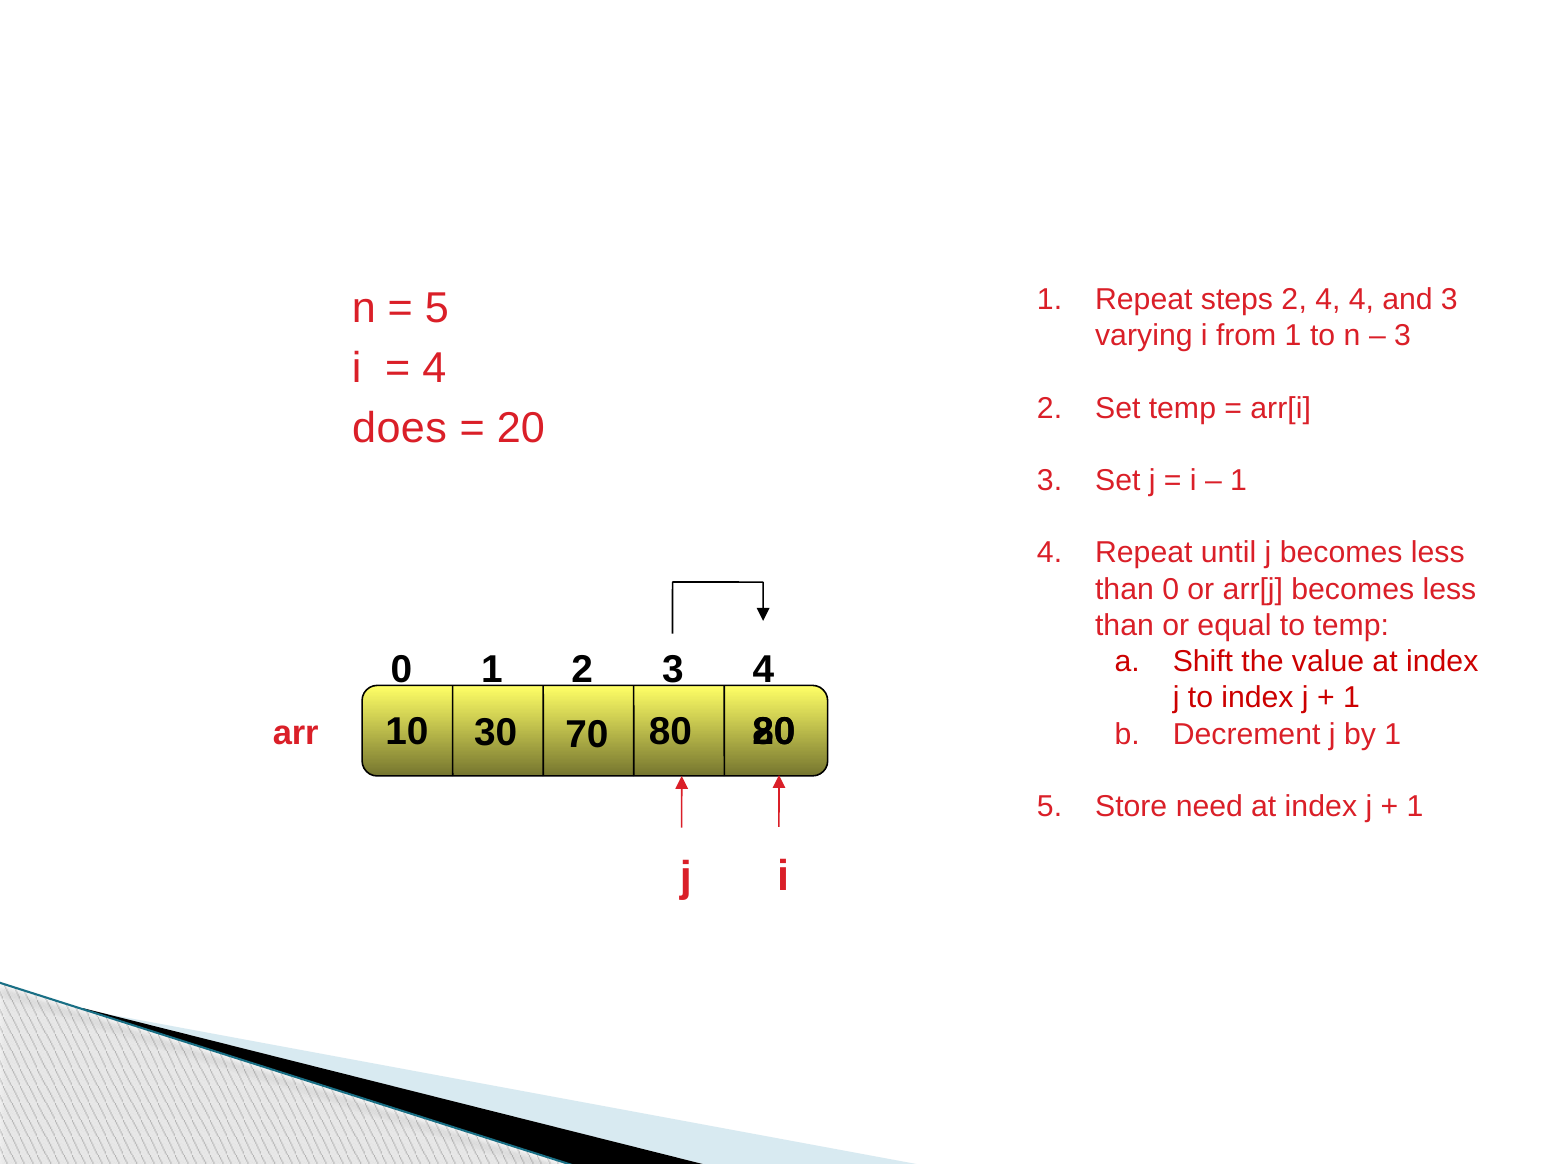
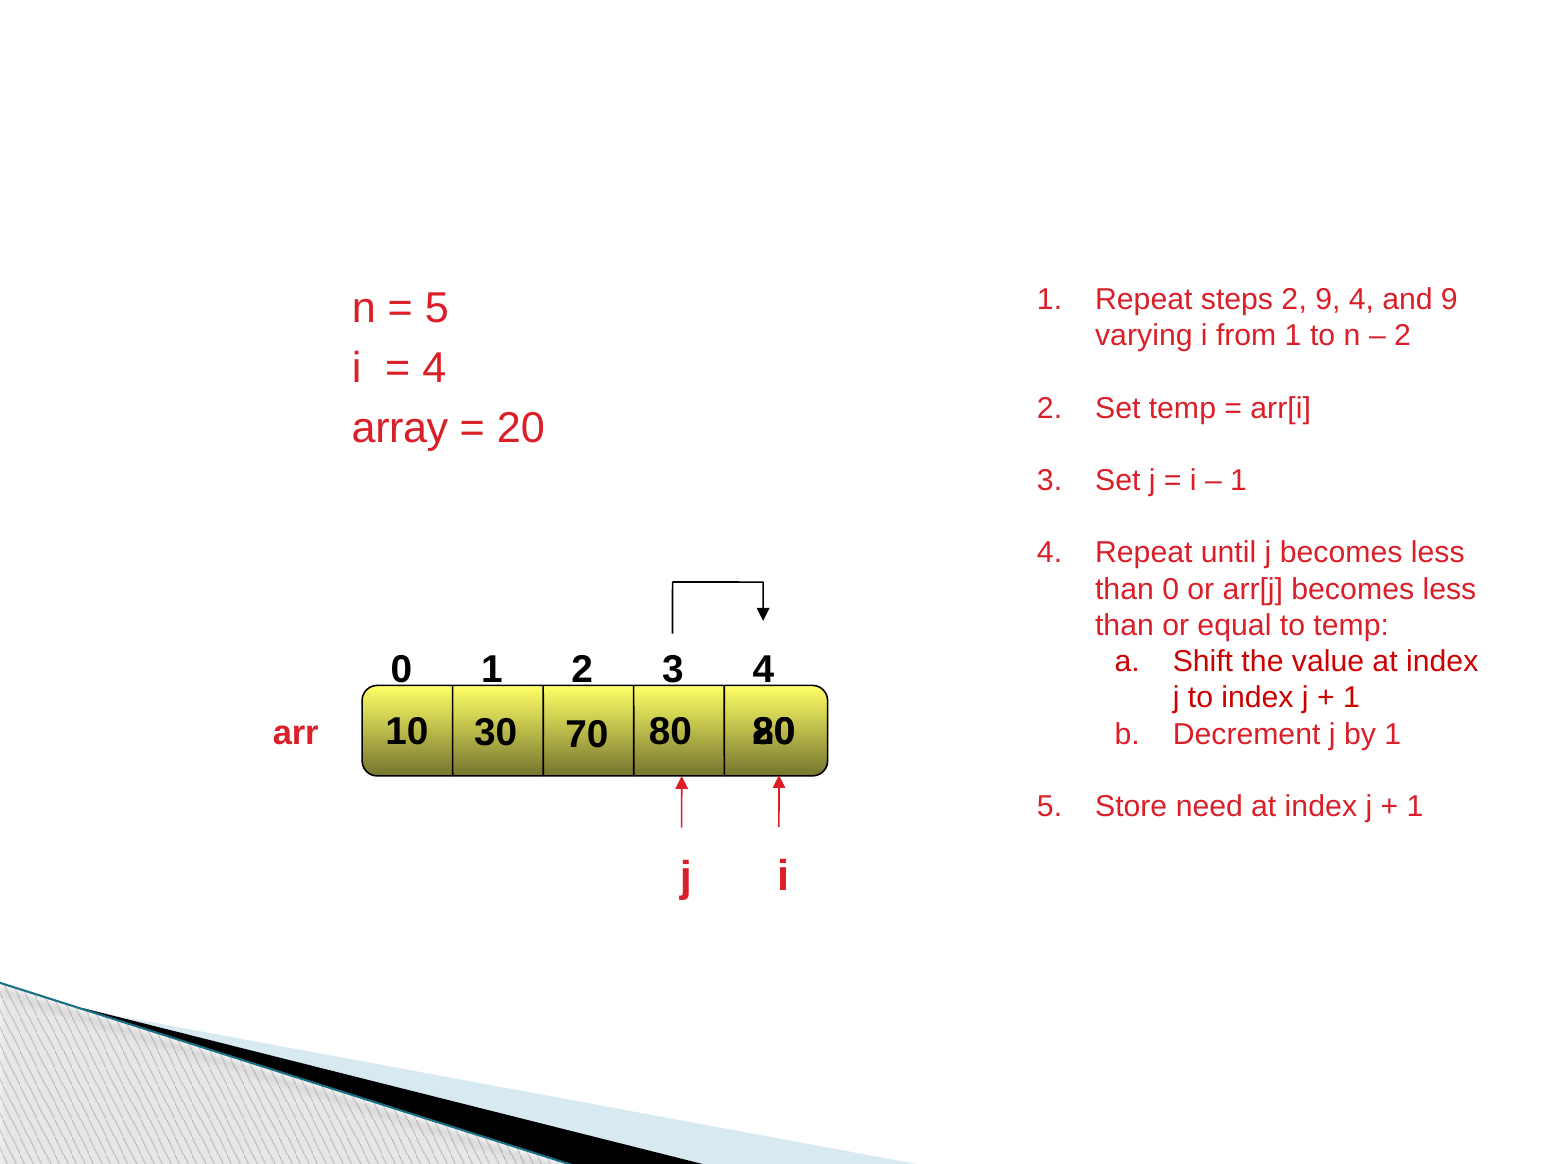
2 4: 4 -> 9 (1328, 299)
and 3: 3 -> 9 (1449, 299)
3: 3 -> 2 (1403, 336)
does: does -> array (400, 429)
